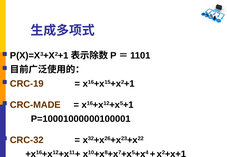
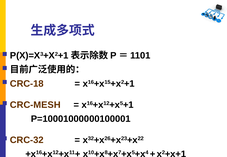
CRC-19: CRC-19 -> CRC-18 (27, 84)
CRC-MADE: CRC-MADE -> CRC-MESH (35, 105)
